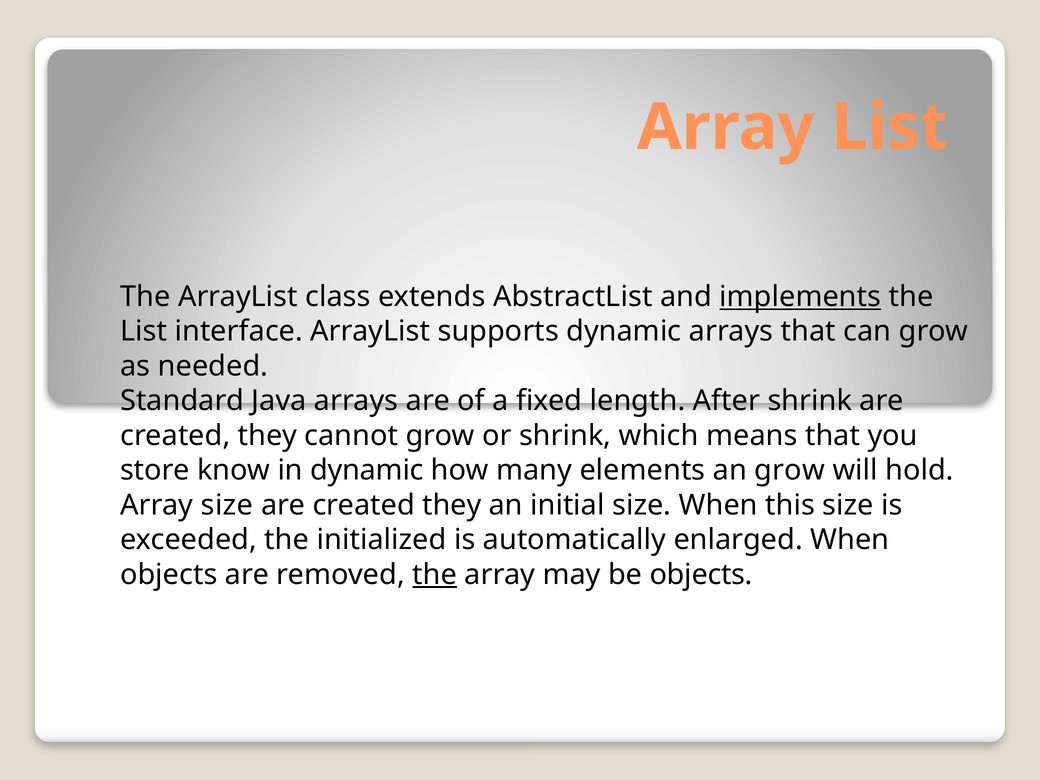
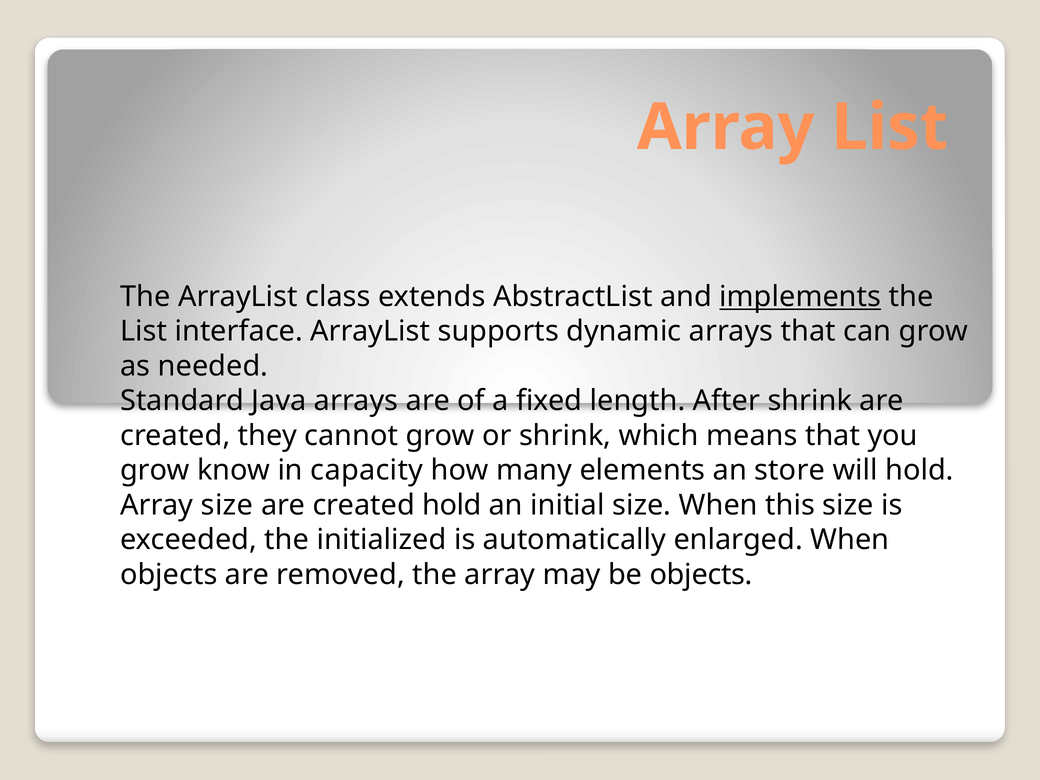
store: store -> grow (155, 470)
in dynamic: dynamic -> capacity (367, 470)
an grow: grow -> store (790, 470)
they: they -> hold (452, 505)
the underline: present -> none (435, 574)
